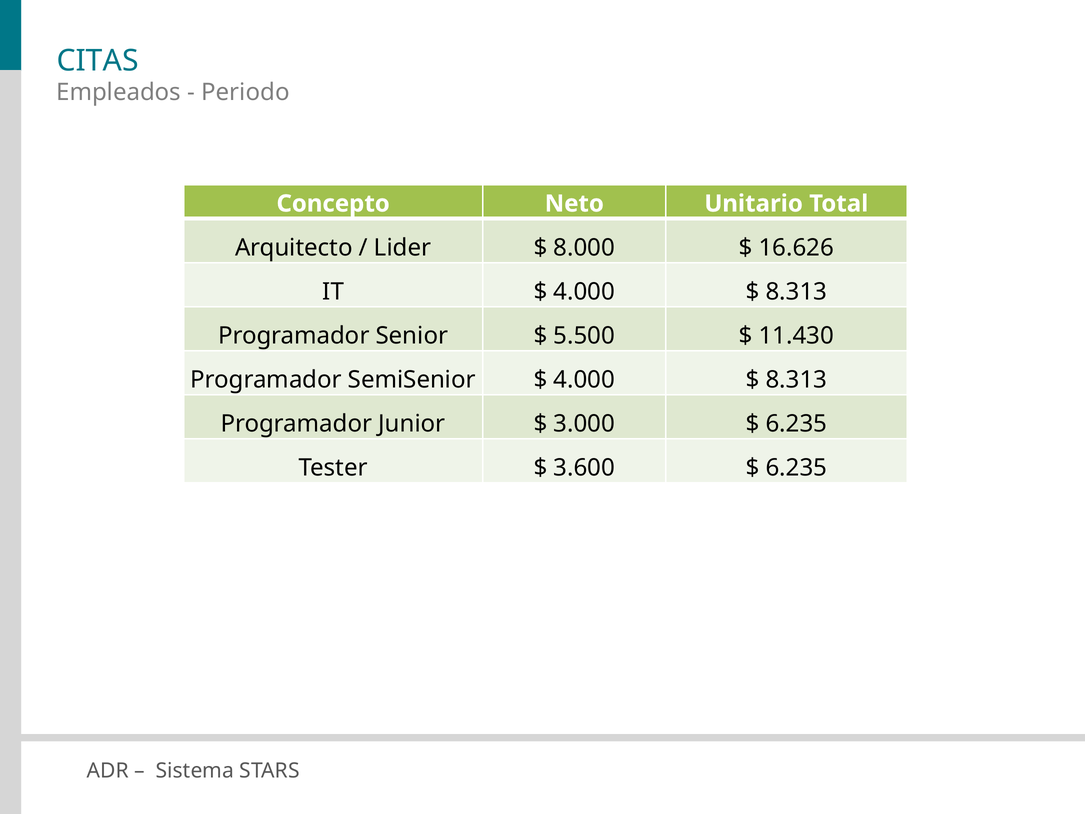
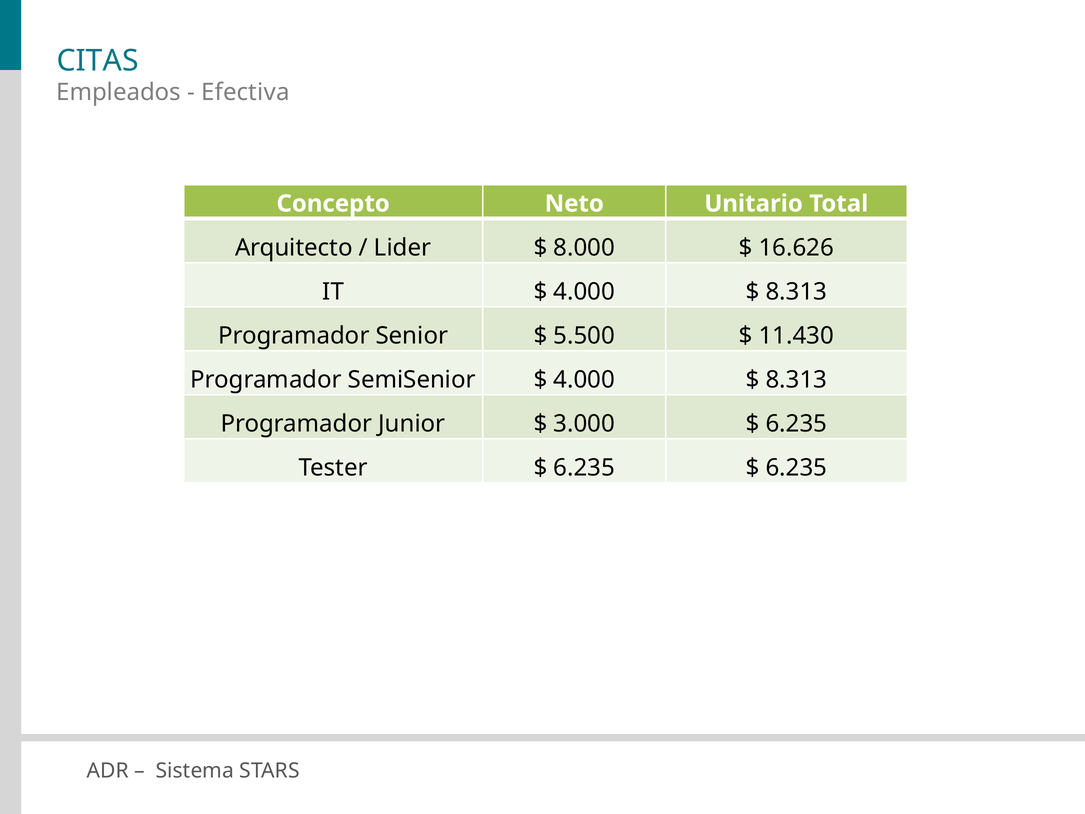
Periodo: Periodo -> Efectiva (245, 92)
3.600: 3.600 -> 6.235 (584, 468)
